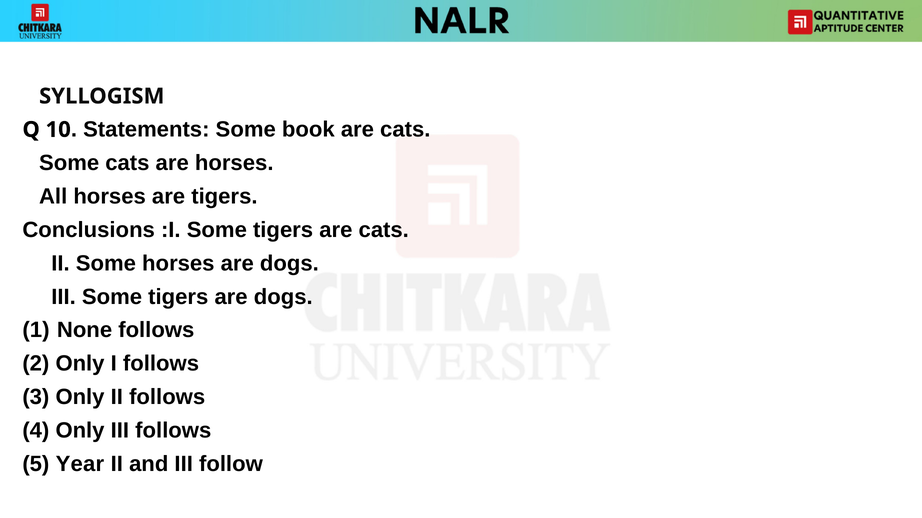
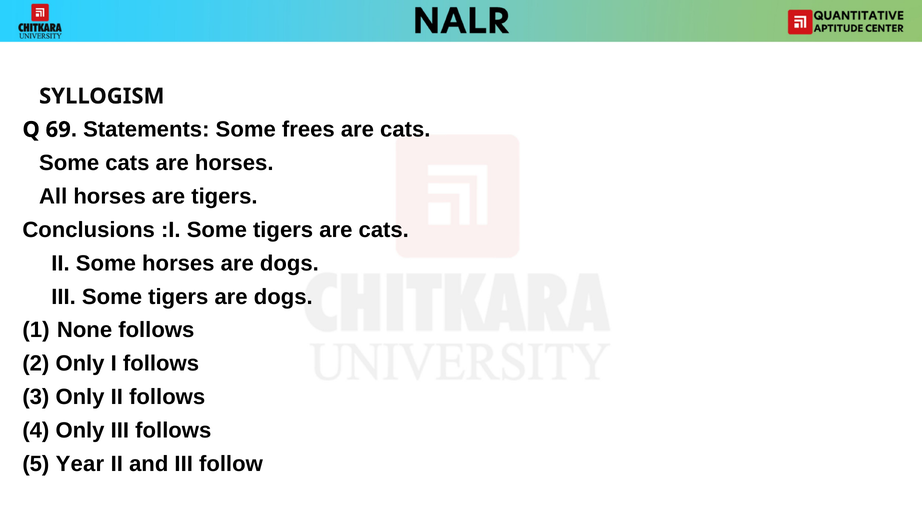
10: 10 -> 69 (58, 130)
book: book -> frees (308, 130)
